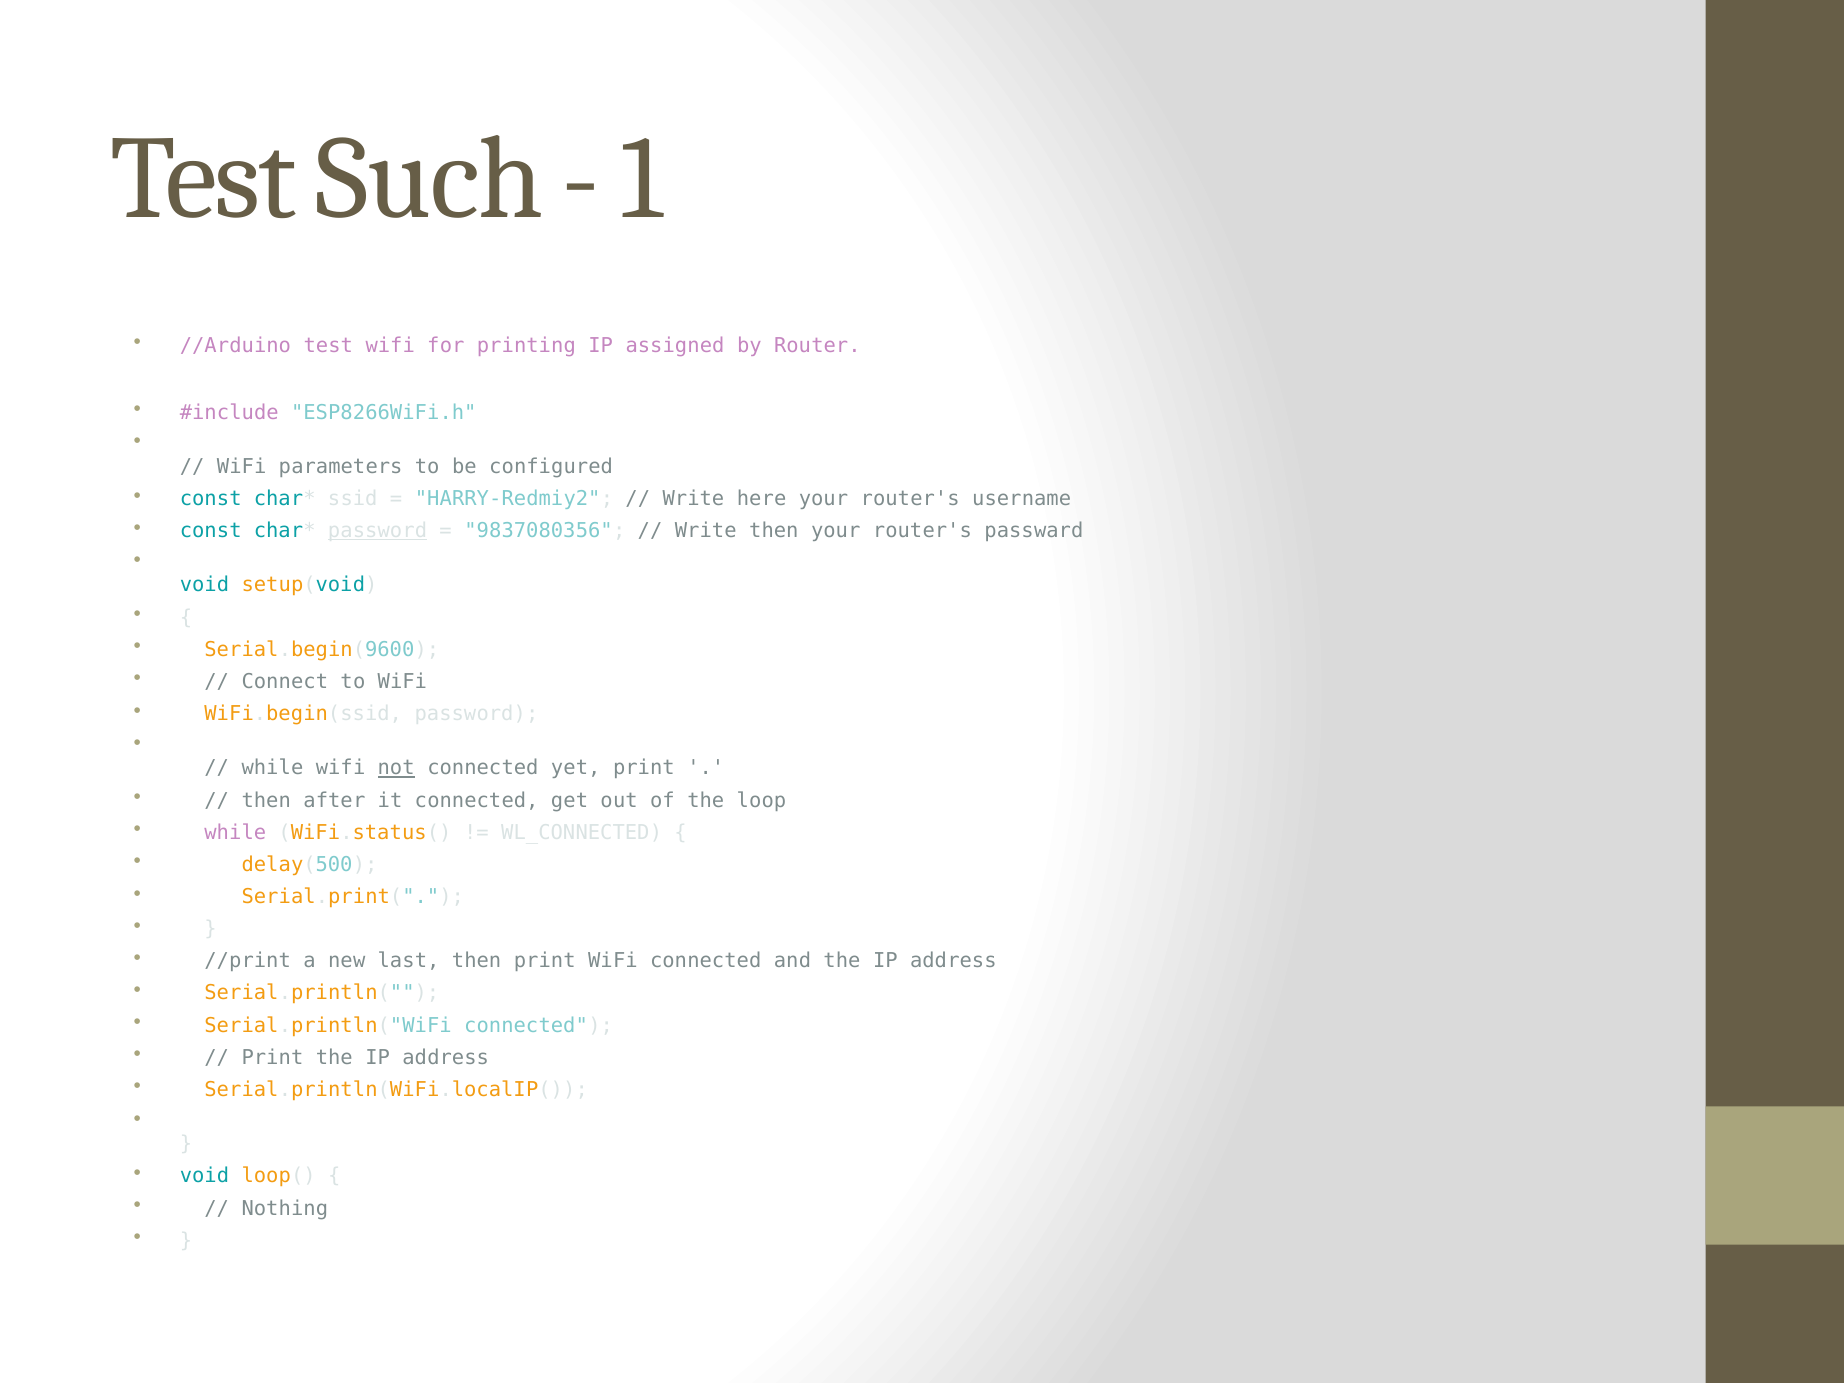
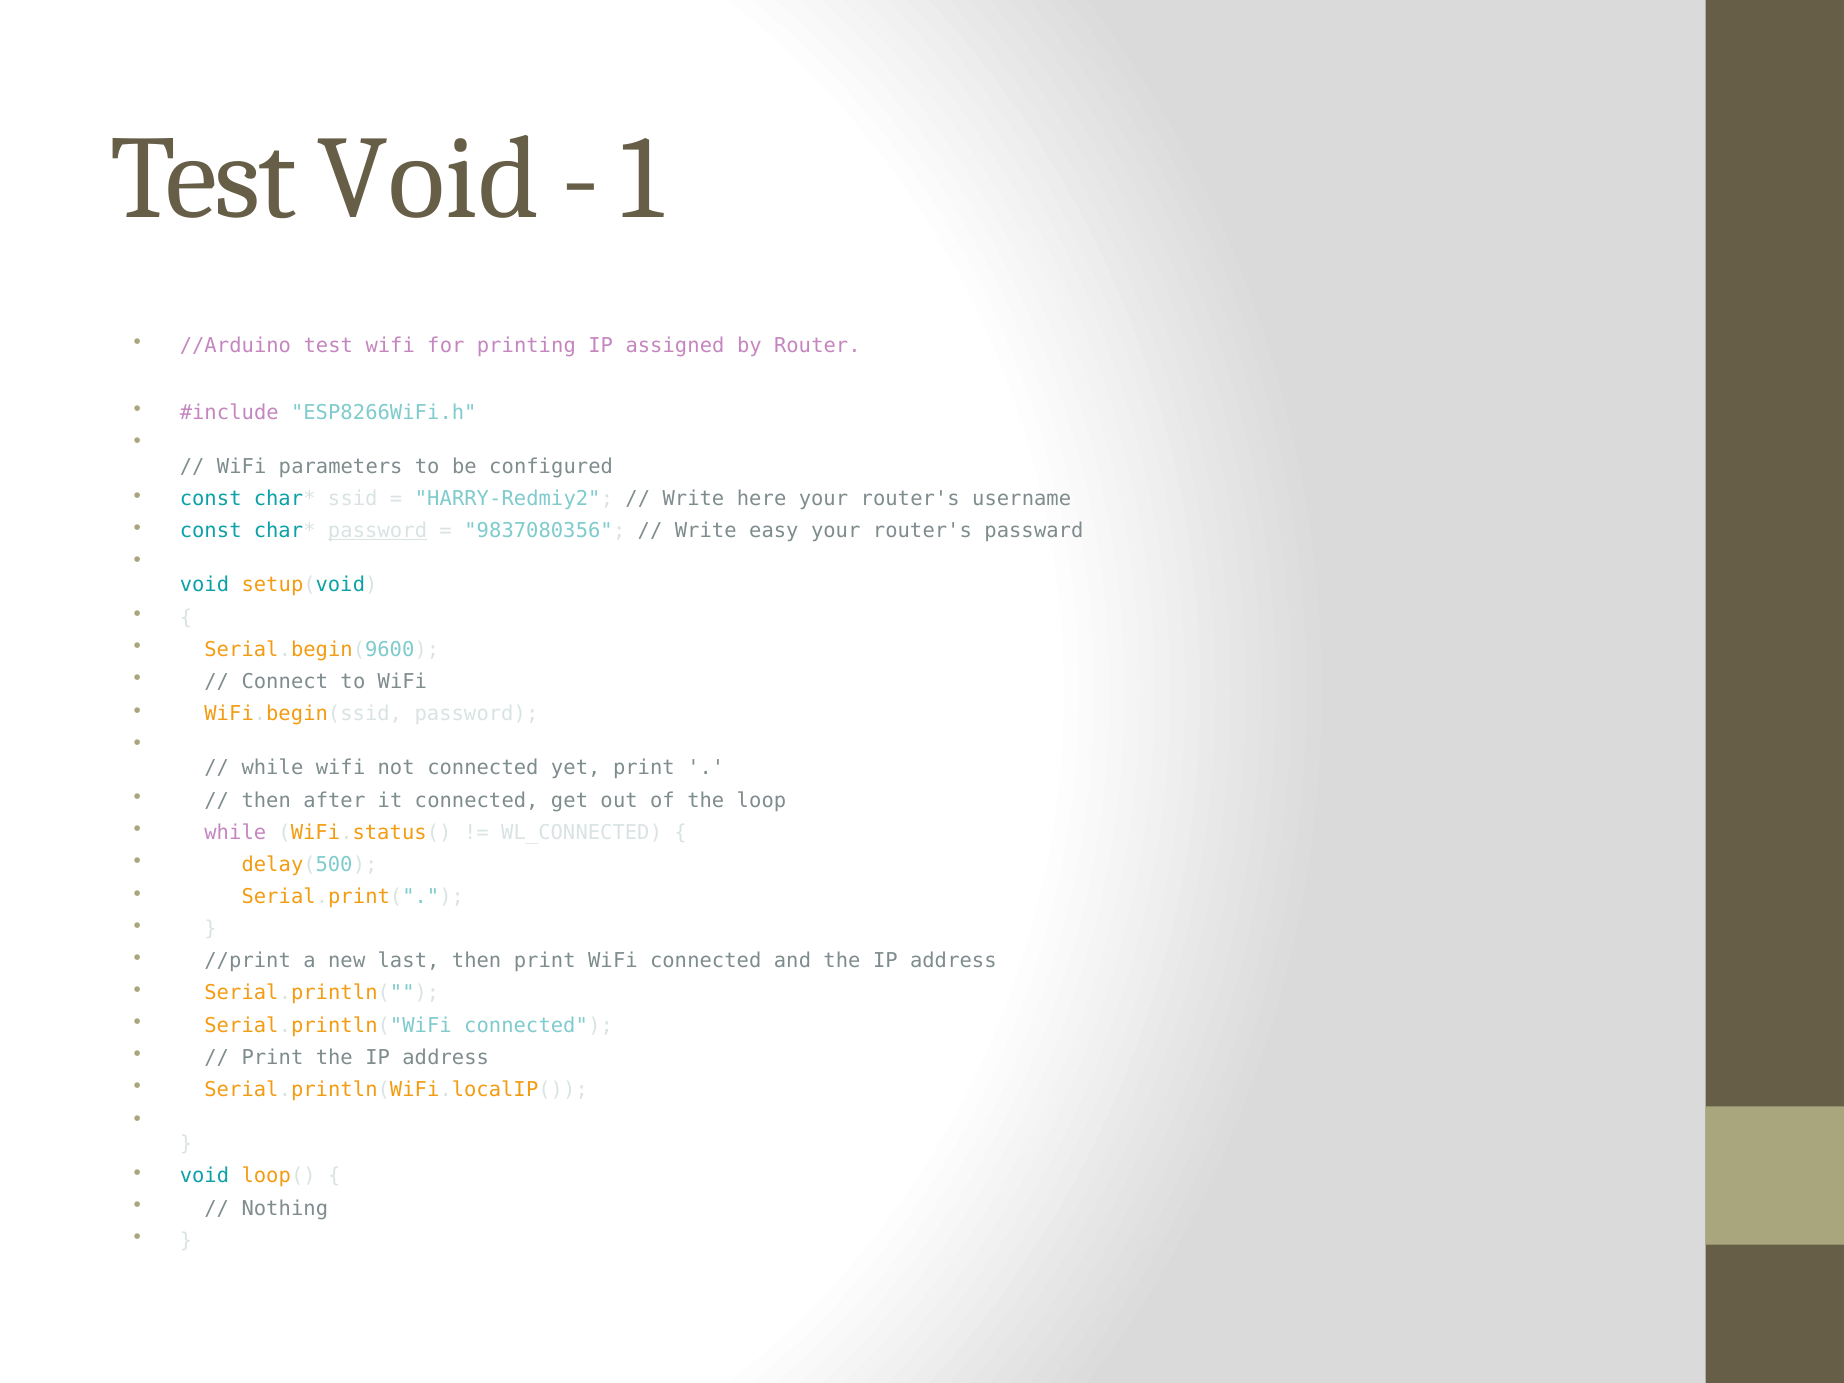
Test Such: Such -> Void (429, 179)
Write then: then -> easy (774, 531)
not underline: present -> none (396, 768)
